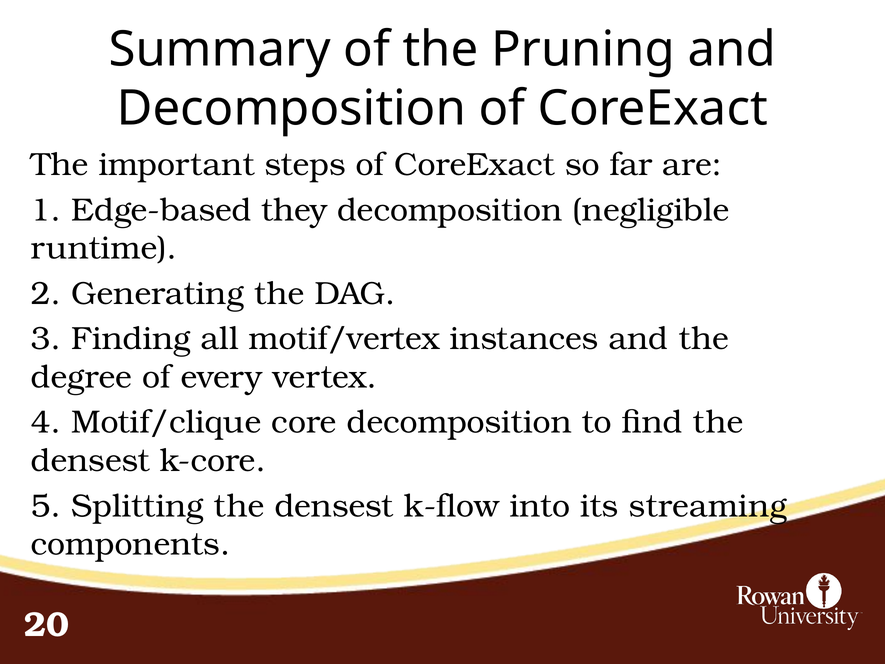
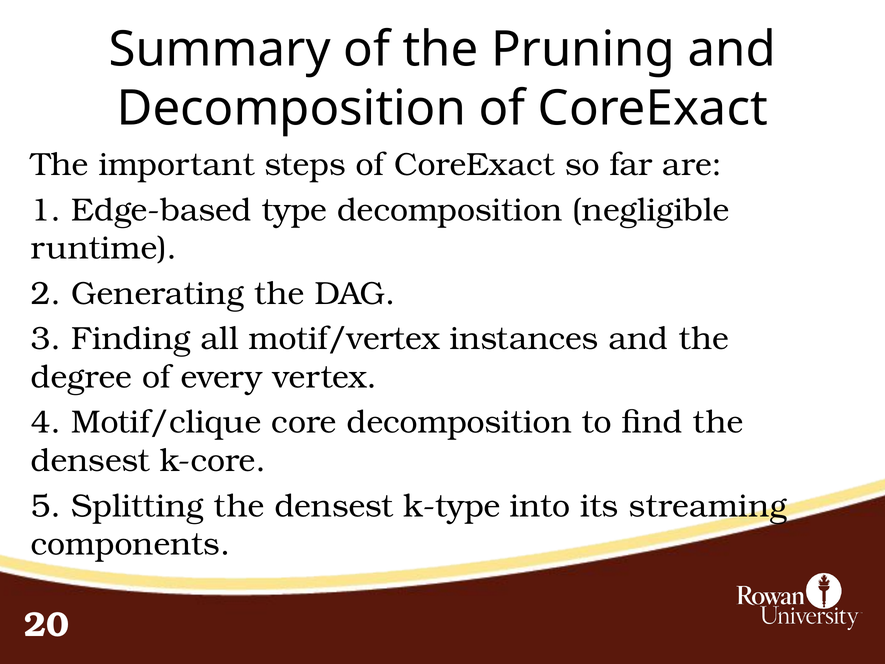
they: they -> type (294, 210)
k-flow: k-flow -> k-type (452, 506)
